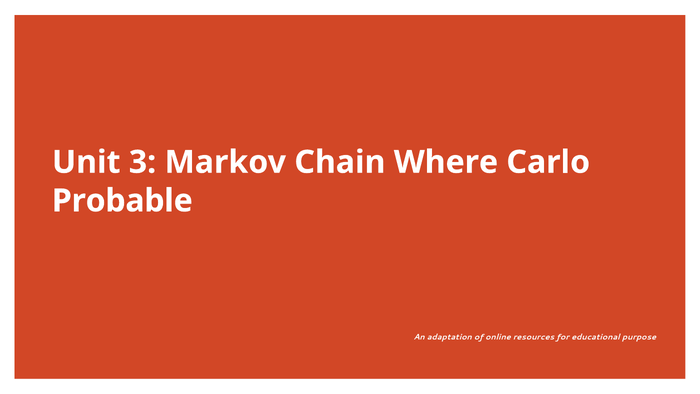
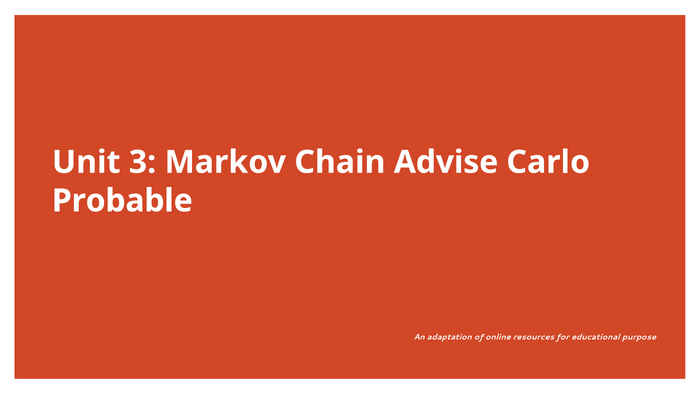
Where: Where -> Advise (446, 162)
